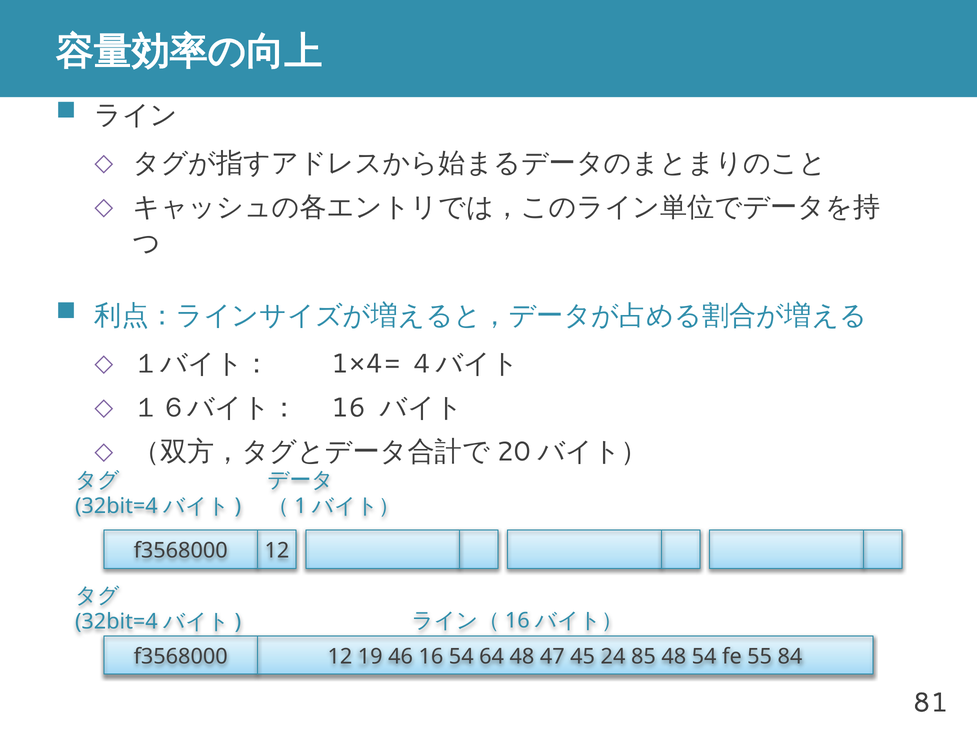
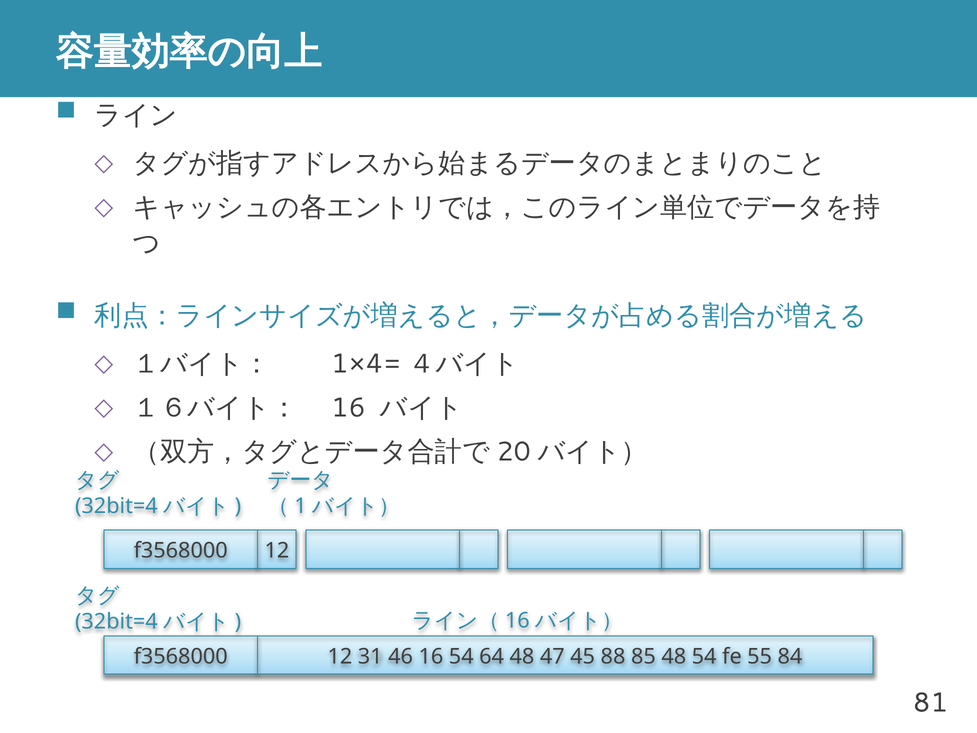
19: 19 -> 31 (370, 656)
24: 24 -> 88 (613, 656)
